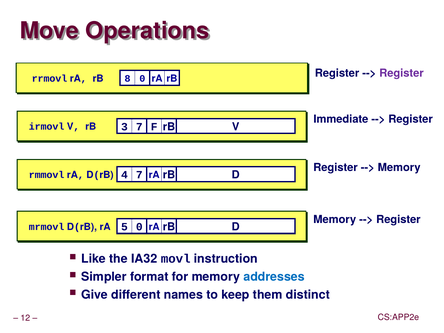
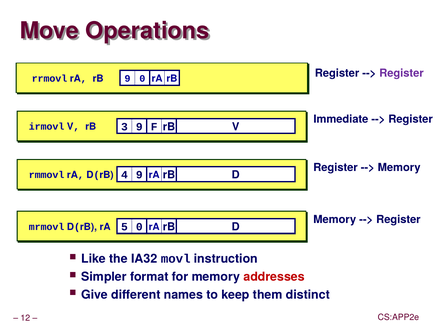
rB 8: 8 -> 9 (127, 79)
3 7: 7 -> 9 (139, 127)
4 7: 7 -> 9 (139, 175)
addresses colour: blue -> red (274, 277)
